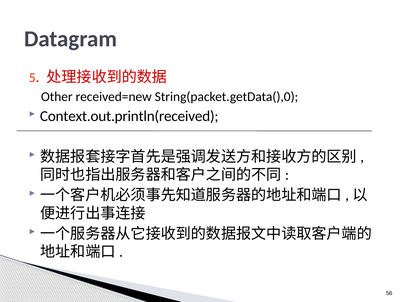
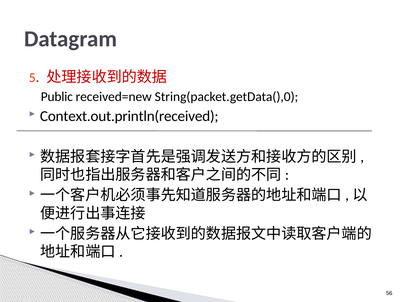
Other: Other -> Public (57, 96)
